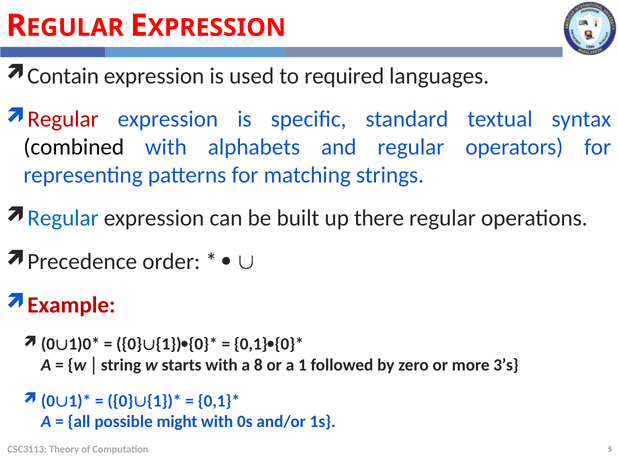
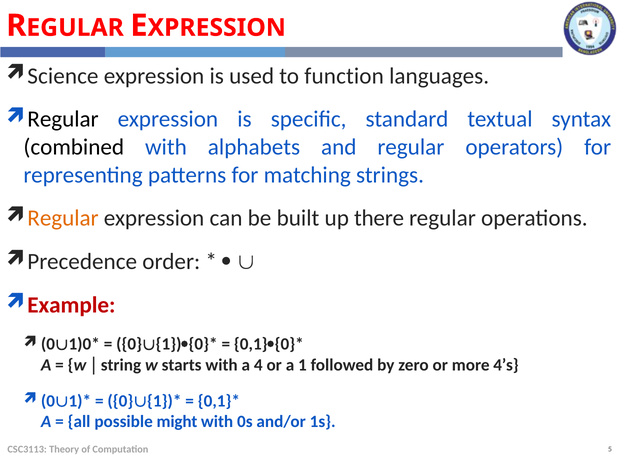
Contain: Contain -> Science (63, 76)
required: required -> function (344, 76)
Regular colour: red -> black (63, 119)
Regular colour: blue -> orange (63, 218)
8: 8 -> 4 (258, 364)
3’s: 3’s -> 4’s (506, 364)
